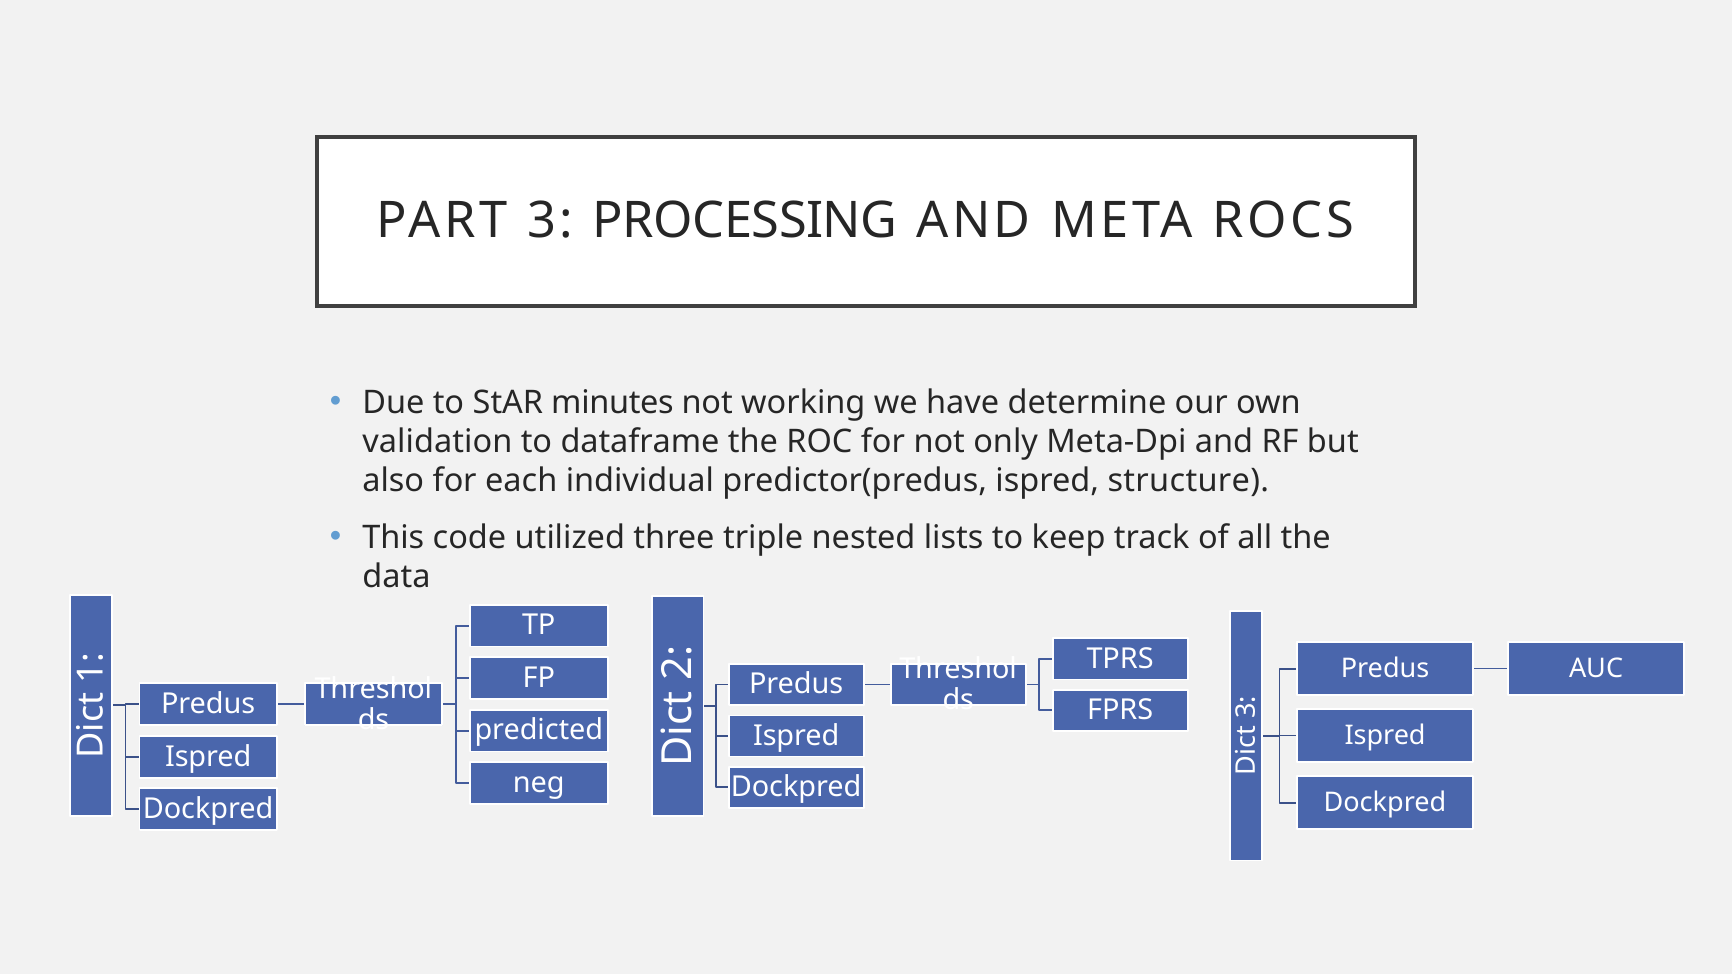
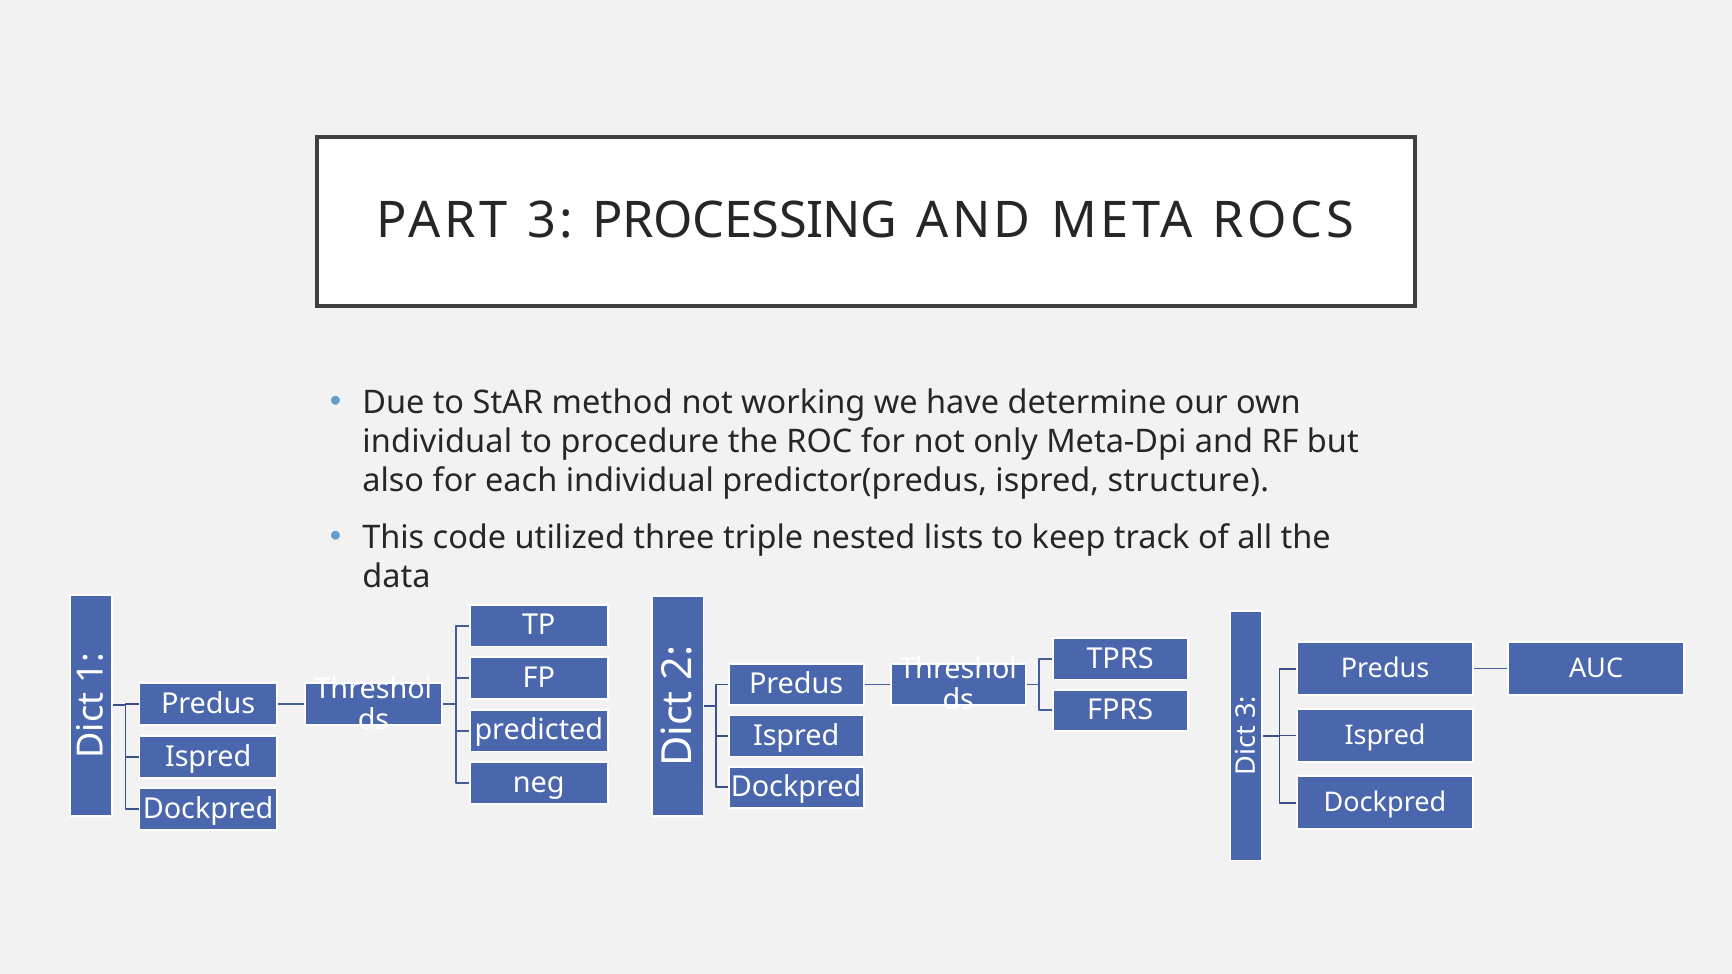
minutes: minutes -> method (612, 403)
validation: validation -> individual (437, 442)
dataframe: dataframe -> procedure (640, 442)
